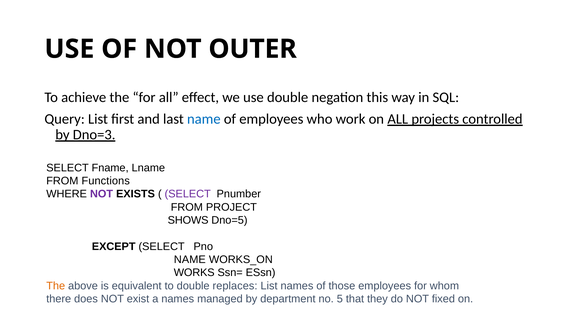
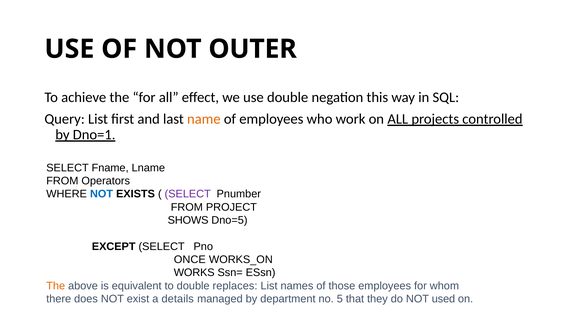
name colour: blue -> orange (204, 119)
Dno=3: Dno=3 -> Dno=1 (94, 135)
Functions: Functions -> Operators (106, 181)
NOT colour: purple -> blue (102, 194)
NAME: NAME -> ONCE (190, 260)
a names: names -> details (178, 299)
fixed: fixed -> used (443, 299)
